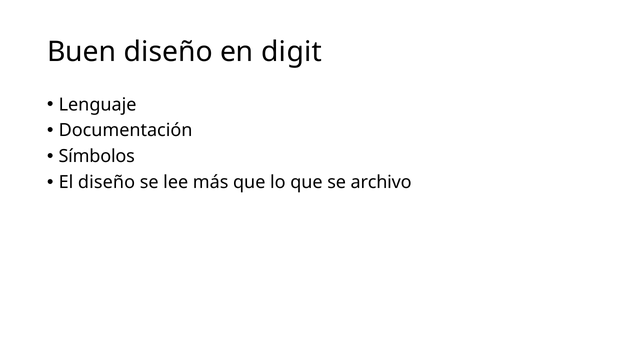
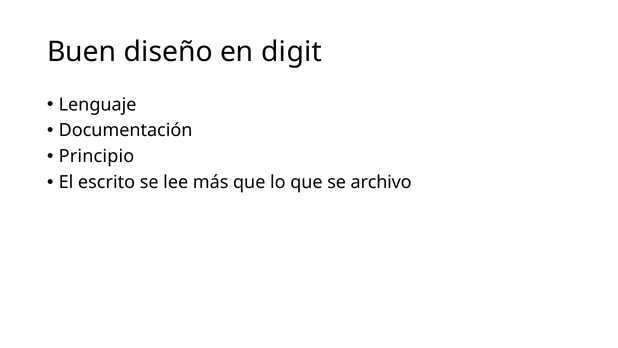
Símbolos: Símbolos -> Principio (96, 156)
El diseño: diseño -> escrito (107, 182)
